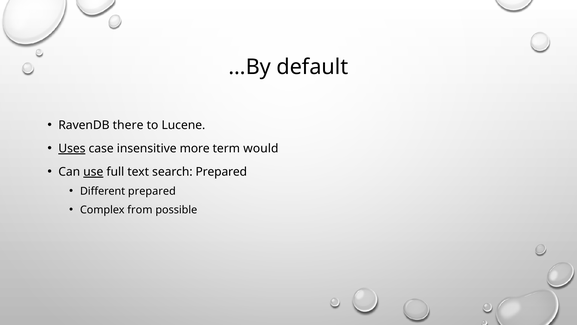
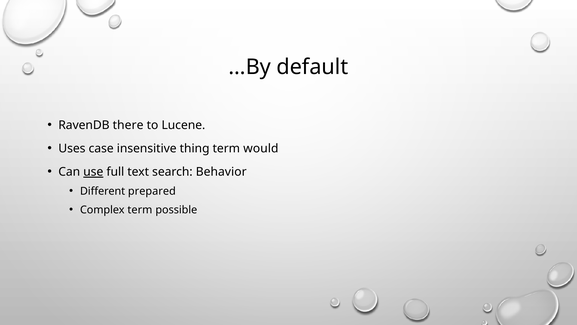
Uses underline: present -> none (72, 148)
more: more -> thing (195, 148)
search Prepared: Prepared -> Behavior (221, 172)
Complex from: from -> term (140, 210)
